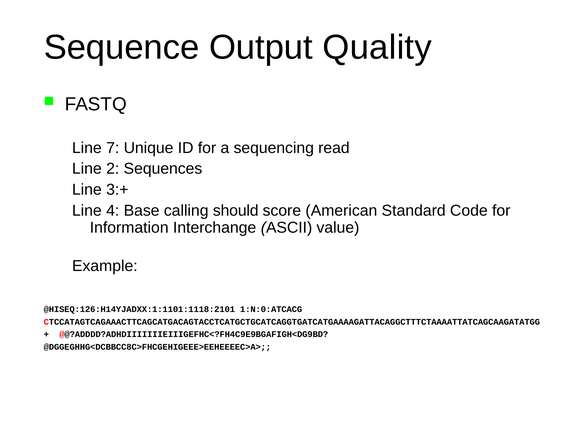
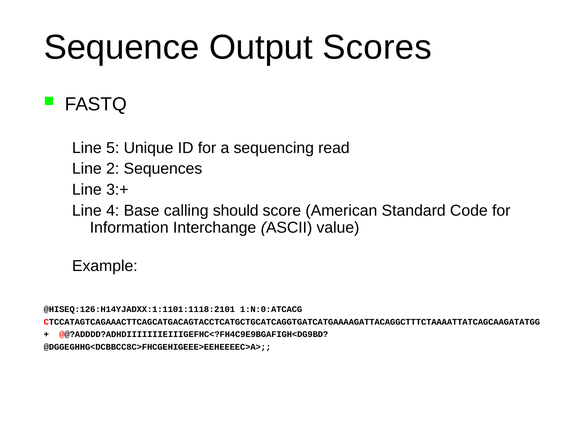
Quality: Quality -> Scores (377, 48)
7: 7 -> 5 (113, 148)
